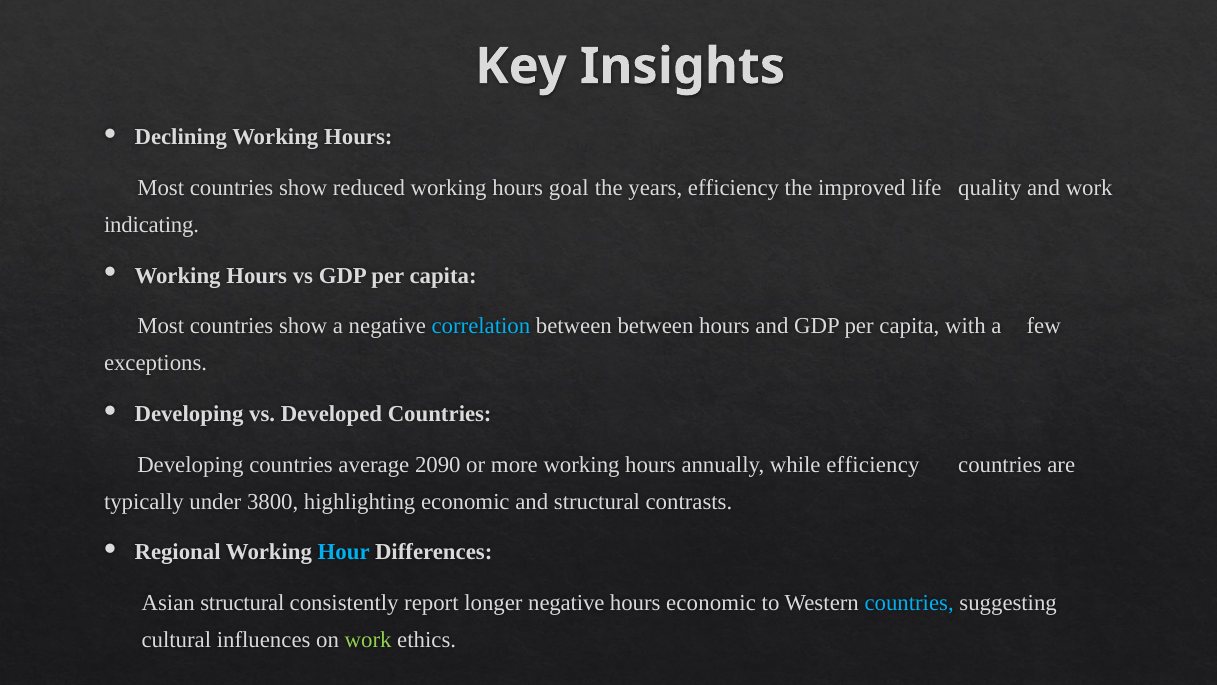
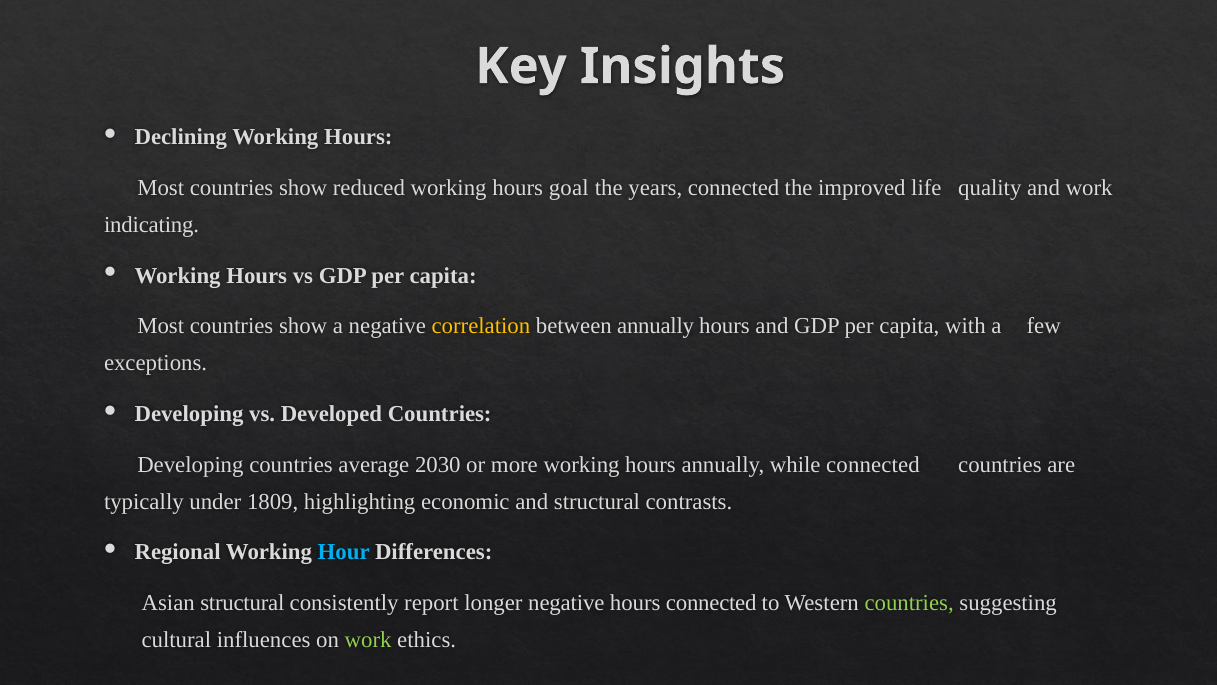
years efficiency: efficiency -> connected (734, 188)
correlation colour: light blue -> yellow (481, 326)
between between: between -> annually (656, 326)
2090: 2090 -> 2030 (438, 464)
while efficiency: efficiency -> connected (873, 464)
3800: 3800 -> 1809 (273, 501)
hours economic: economic -> connected (711, 602)
countries colour: light blue -> light green (909, 602)
